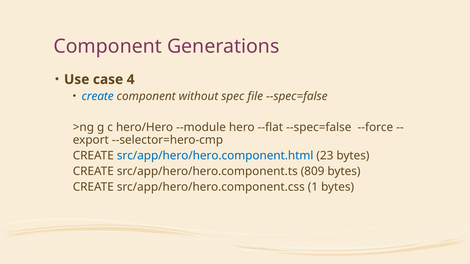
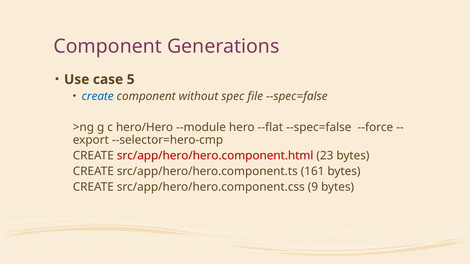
4: 4 -> 5 (131, 80)
src/app/hero/hero.component.html colour: blue -> red (215, 156)
809: 809 -> 161 (313, 171)
1: 1 -> 9 (313, 187)
